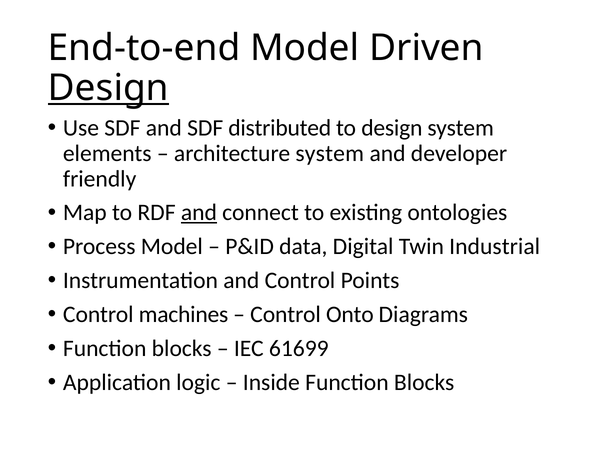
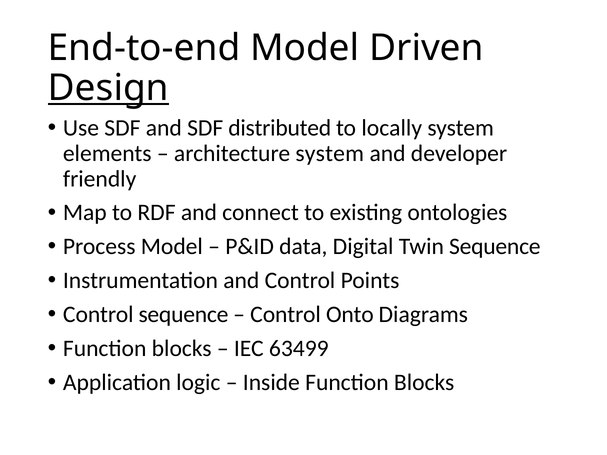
to design: design -> locally (392, 128)
and underline: present -> none (199, 213)
Twin Industrial: Industrial -> Sequence (495, 247)
Control machines: machines -> sequence (183, 315)
61699: 61699 -> 63499 (299, 349)
